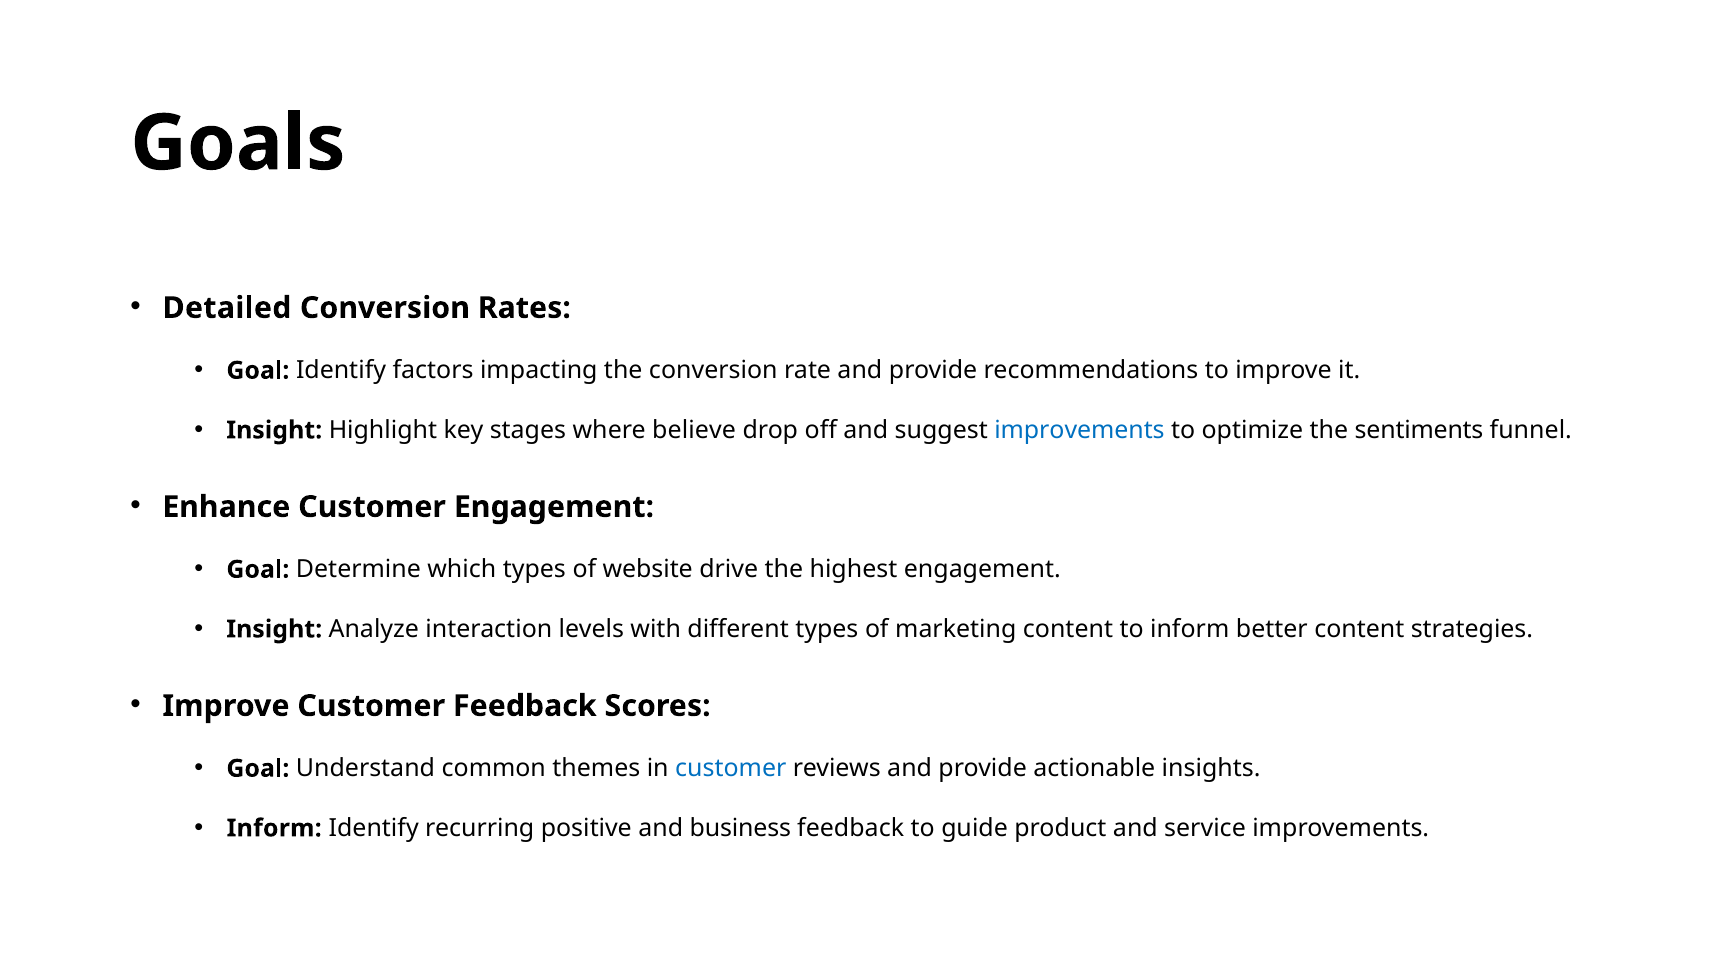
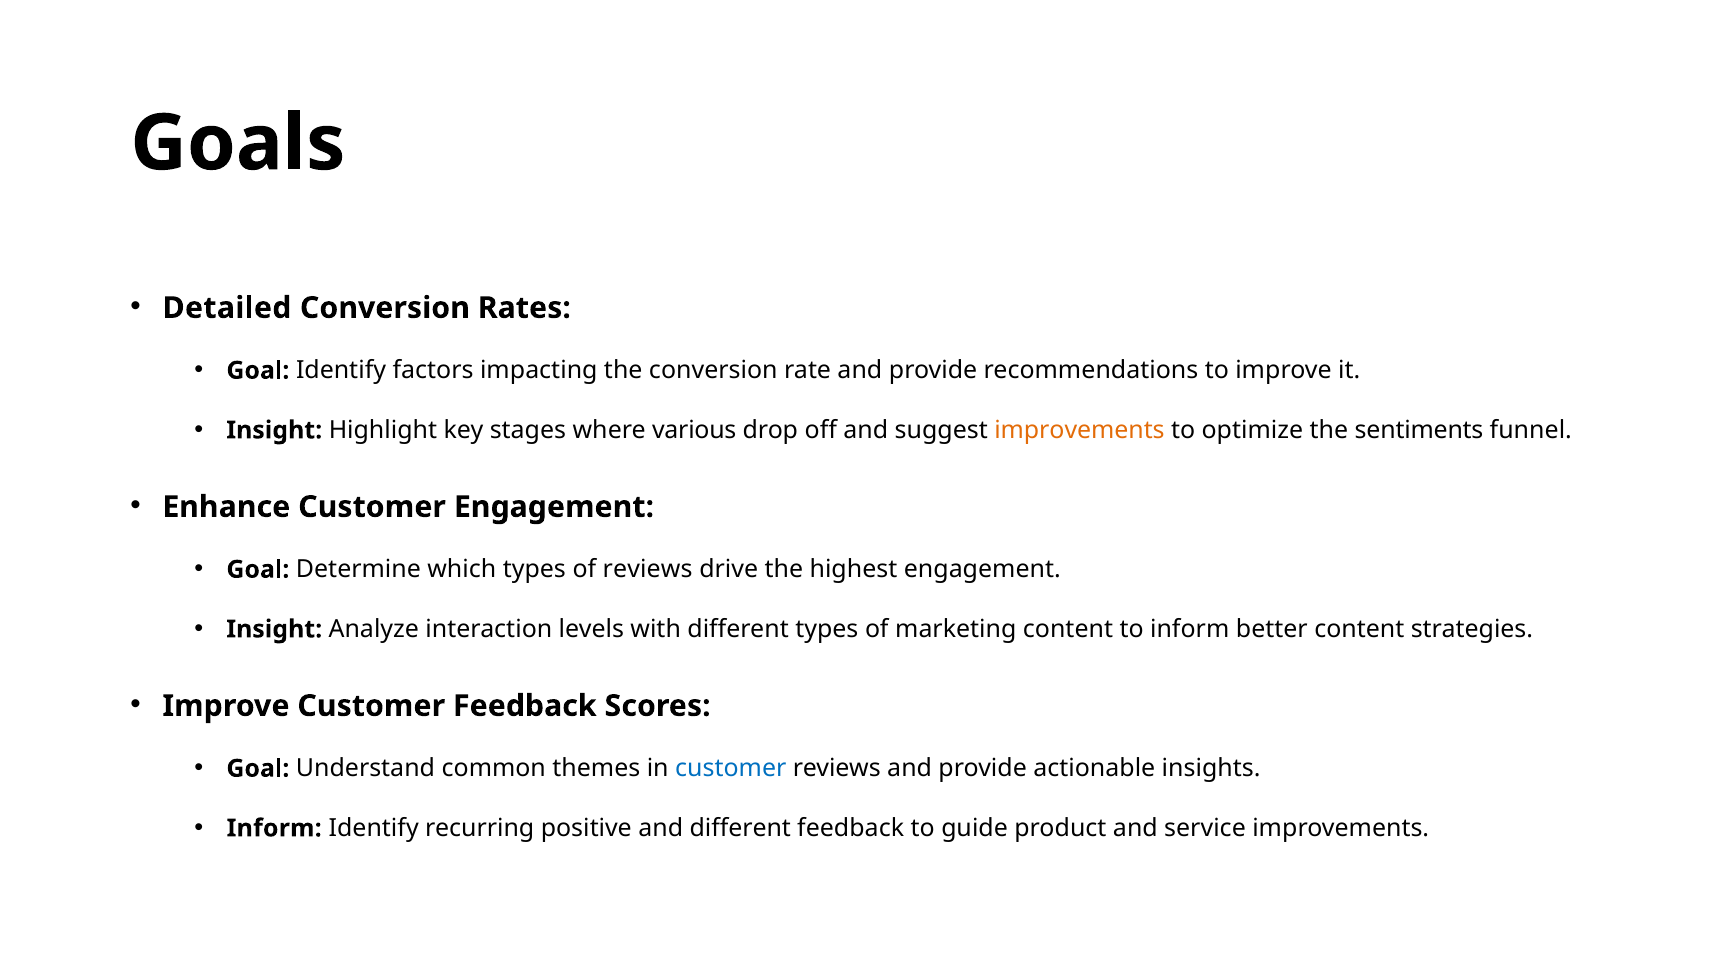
believe: believe -> various (694, 430)
improvements colour: blue -> orange (1079, 430)
of website: website -> reviews (648, 570)
and business: business -> different (740, 828)
